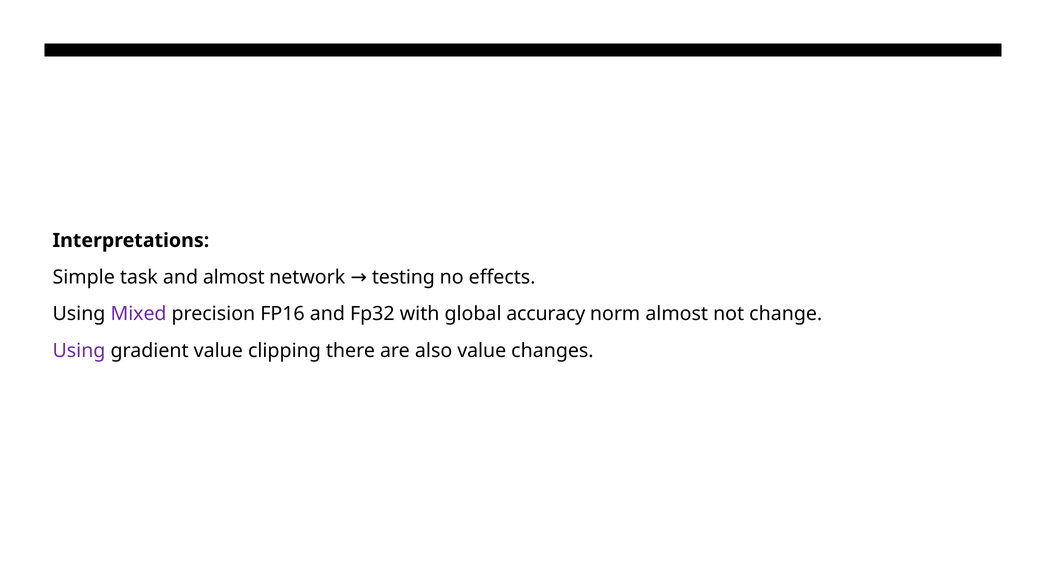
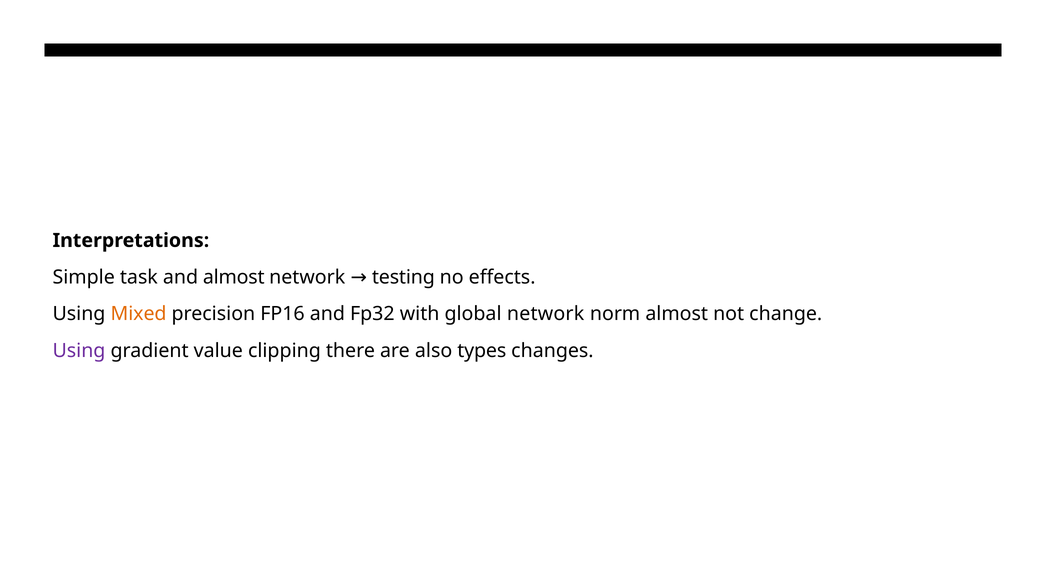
Mixed colour: purple -> orange (139, 314)
global accuracy: accuracy -> network (546, 314)
also value: value -> types (482, 351)
